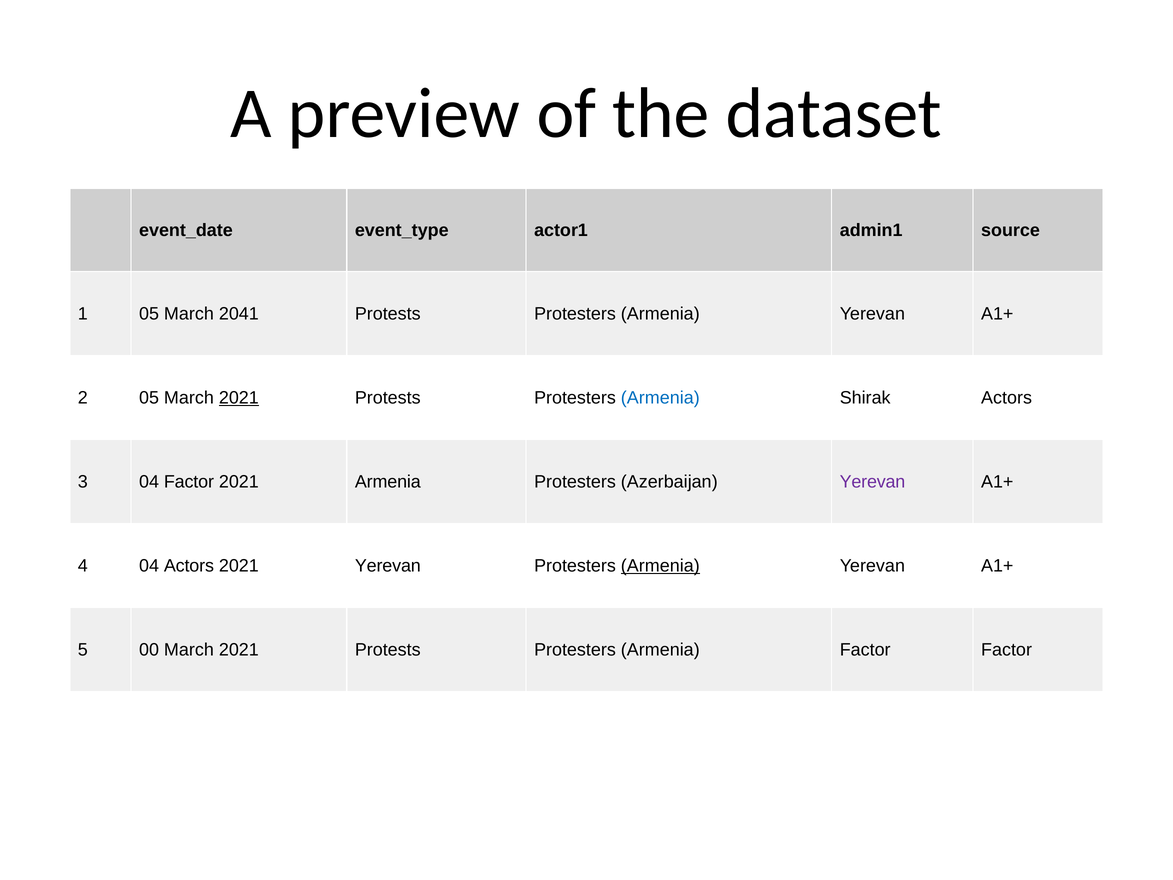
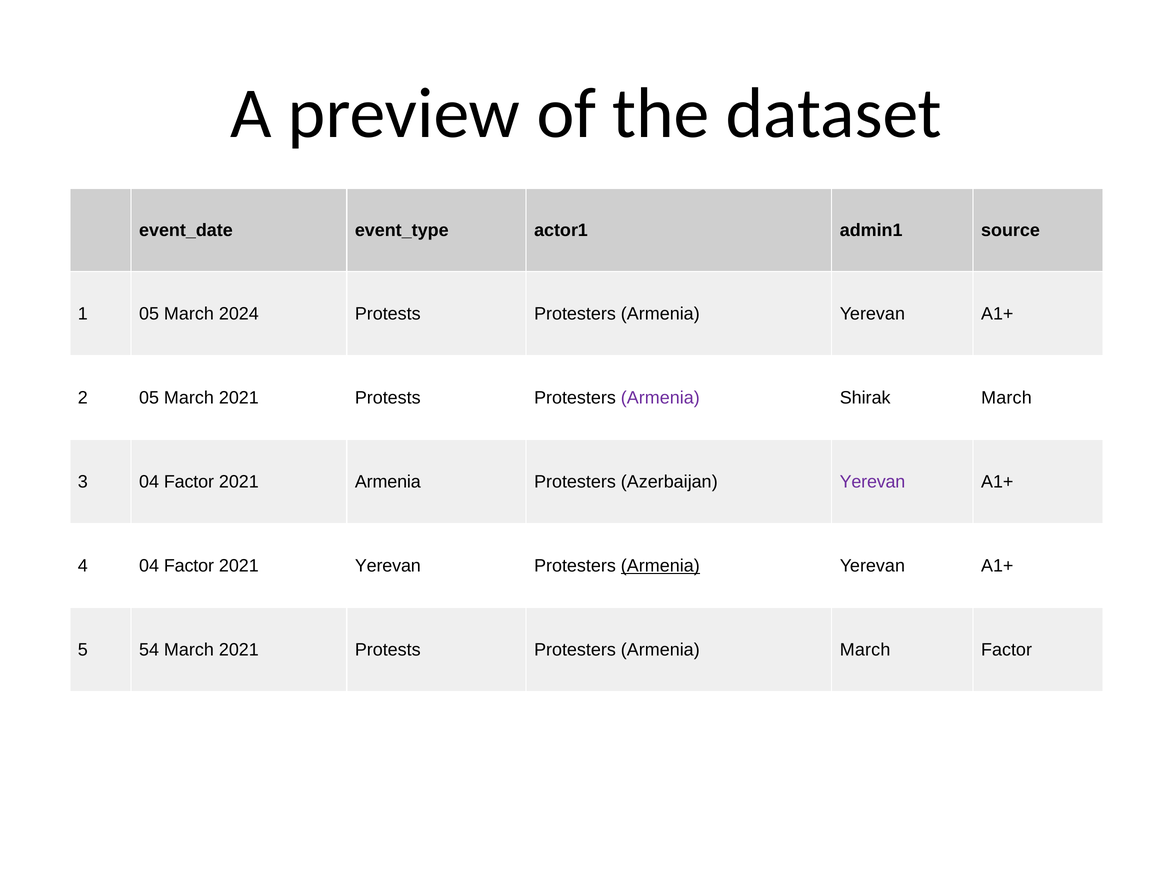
2041: 2041 -> 2024 (239, 314)
2021 underline: present -> none (239, 398)
Armenia colour: blue -> purple (660, 398)
Shirak Actors: Actors -> March (1006, 398)
4 04 Actors: Actors -> Factor (189, 566)
00: 00 -> 54 (149, 649)
Armenia Factor: Factor -> March (865, 649)
